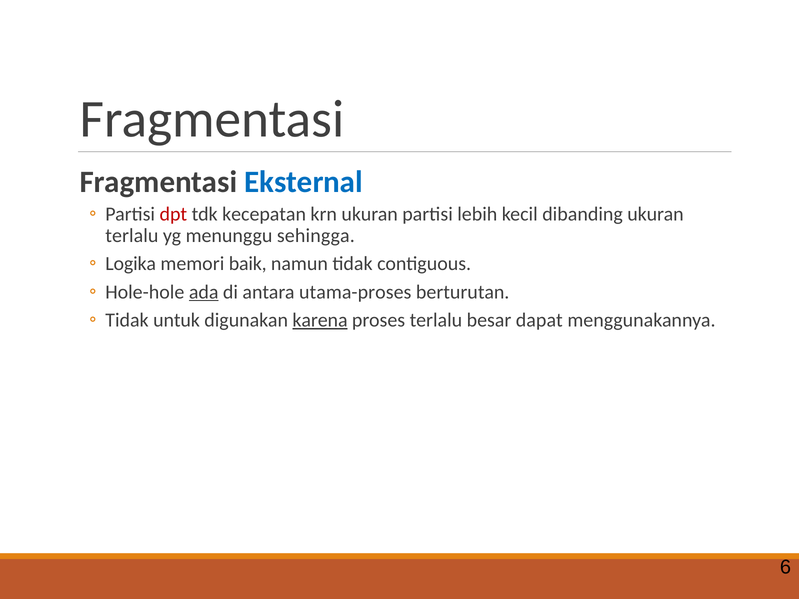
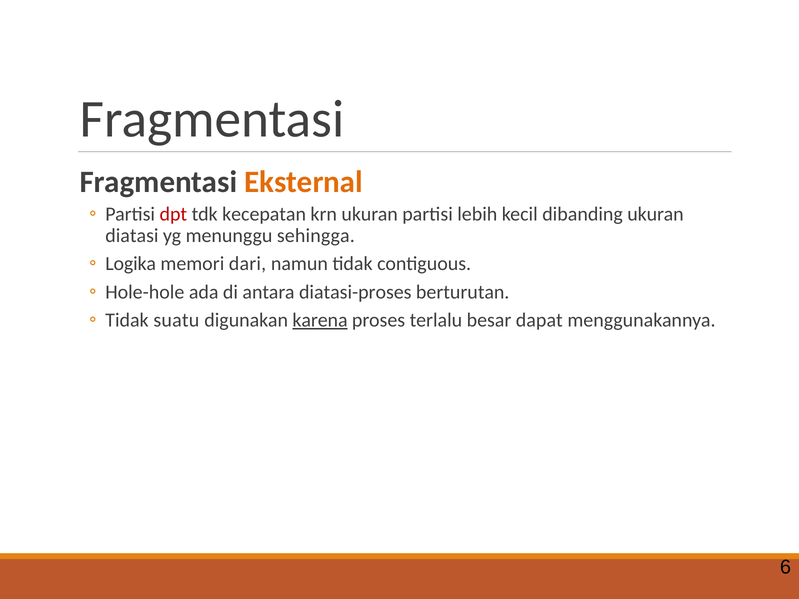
Eksternal colour: blue -> orange (304, 182)
terlalu: terlalu -> diatasi (132, 236)
baik: baik -> dari (248, 264)
ada underline: present -> none (204, 292)
utama-proses: utama-proses -> diatasi-proses (355, 292)
untuk: untuk -> suatu (176, 320)
